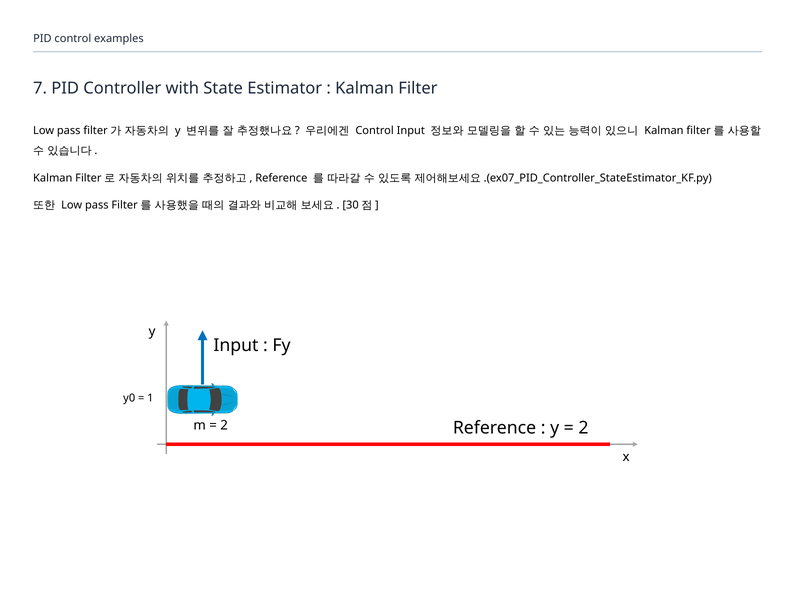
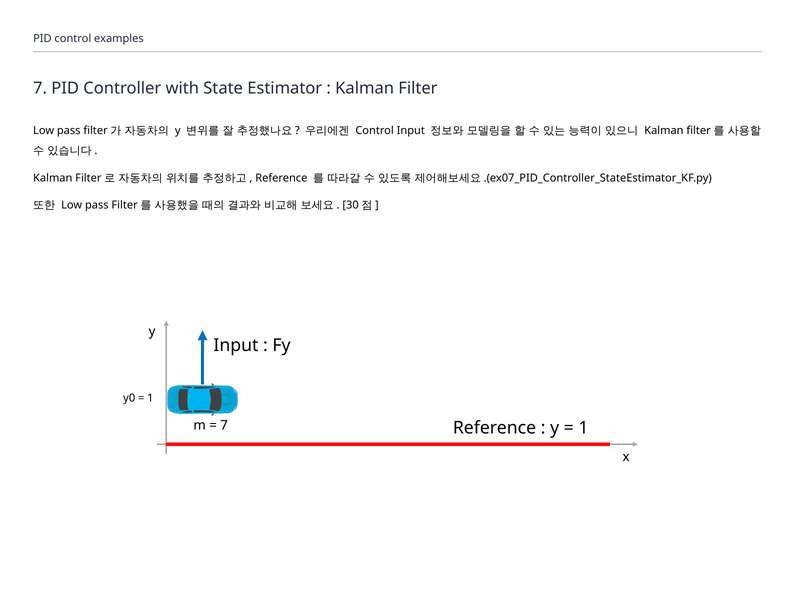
2: 2 -> 7 (224, 425)
2: 2 -> 1 (584, 428)
